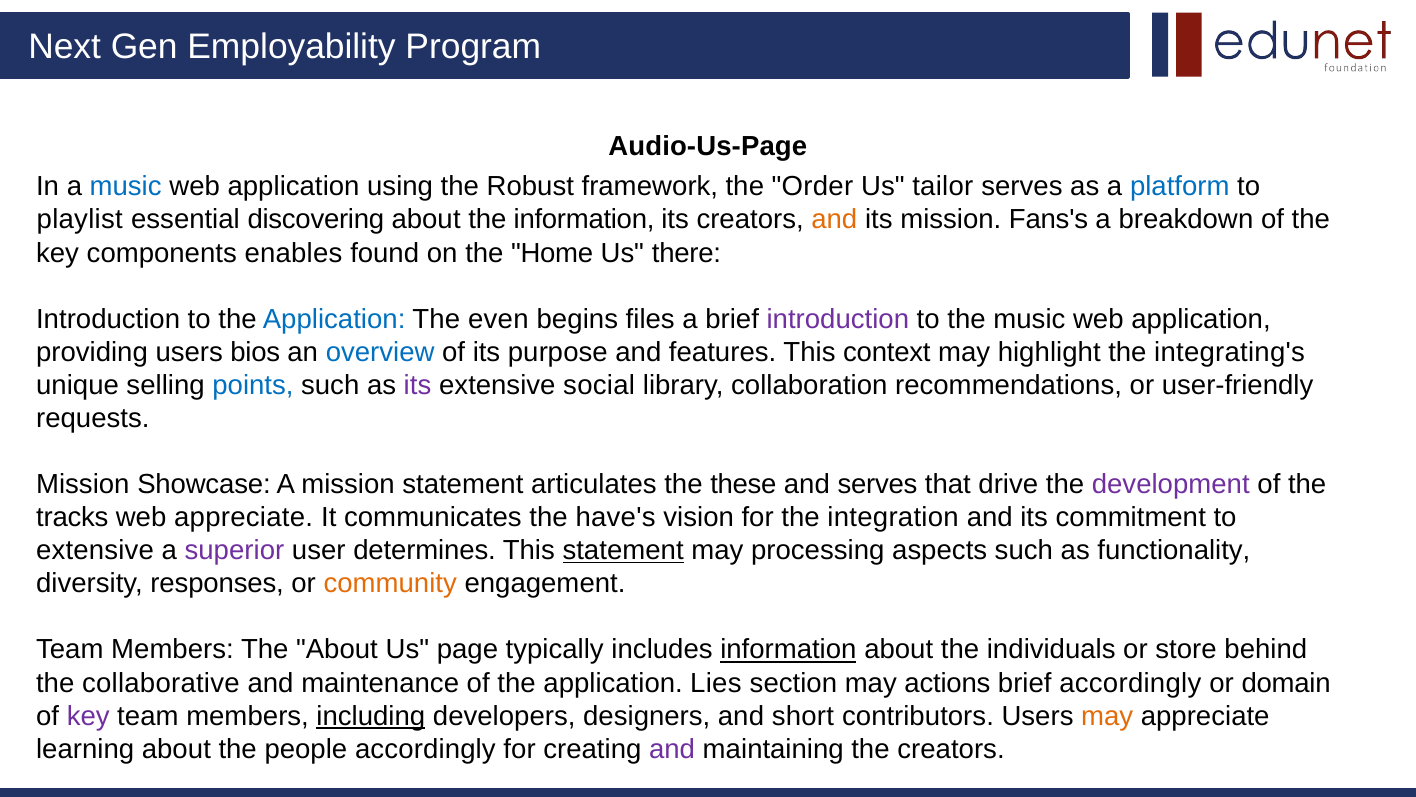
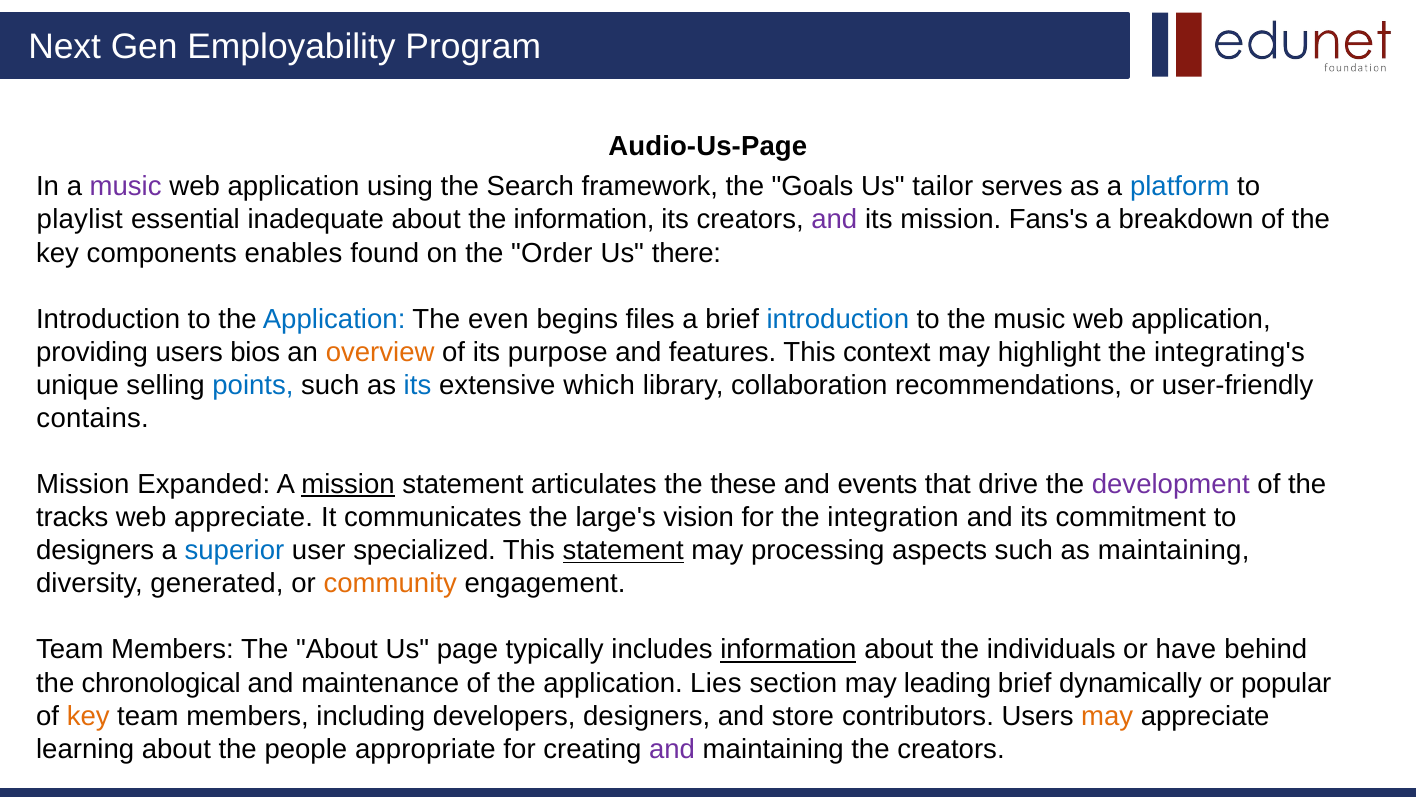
music colour: blue -> purple (126, 187)
Robust: Robust -> Search (530, 187)
Order: Order -> Goals (813, 187)
discovering: discovering -> inadequate (316, 220)
and colour: orange -> purple (834, 220)
Home: Home -> Order (552, 253)
introduction colour: purple -> blue (838, 319)
overview colour: blue -> orange (380, 352)
its colour: purple -> blue (418, 385)
social: social -> which (599, 385)
requests: requests -> contains (93, 418)
Showcase: Showcase -> Expanded (204, 484)
mission underline: none -> present (348, 484)
and serves: serves -> events (877, 484)
have's: have's -> large's (616, 517)
extensive: extensive -> designers (95, 550)
superior colour: purple -> blue (234, 550)
determines: determines -> specialized (425, 550)
as functionality: functionality -> maintaining (1174, 550)
responses: responses -> generated (217, 583)
store: store -> have (1186, 649)
collaborative: collaborative -> chronological (161, 683)
actions: actions -> leading (948, 683)
brief accordingly: accordingly -> dynamically (1131, 683)
domain: domain -> popular (1286, 683)
key colour: purple -> orange (88, 716)
including underline: present -> none (371, 716)
short: short -> store (803, 716)
people accordingly: accordingly -> appropriate (425, 749)
